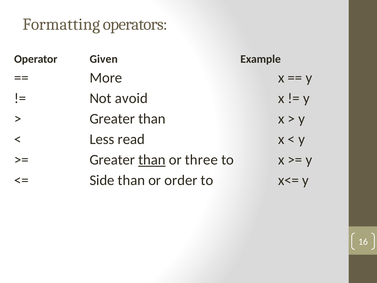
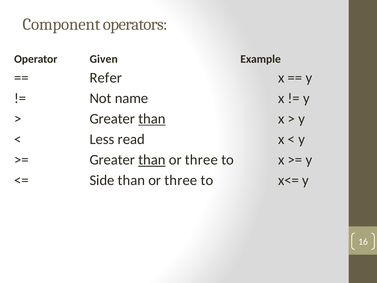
Formatting: Formatting -> Component (61, 24)
More: More -> Refer (106, 78)
avoid: avoid -> name (131, 98)
than underline: none -> present (152, 119)
order: order -> three (181, 180)
